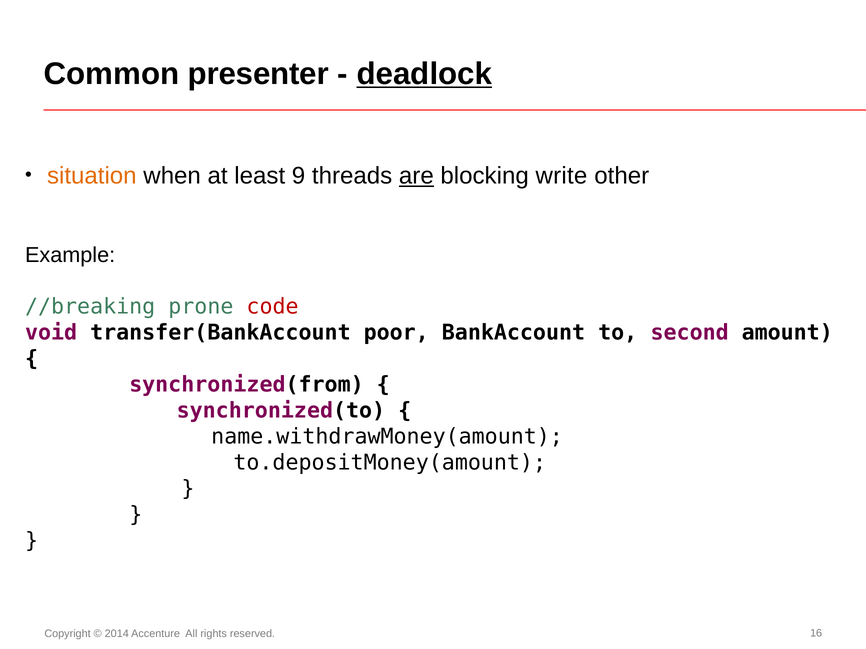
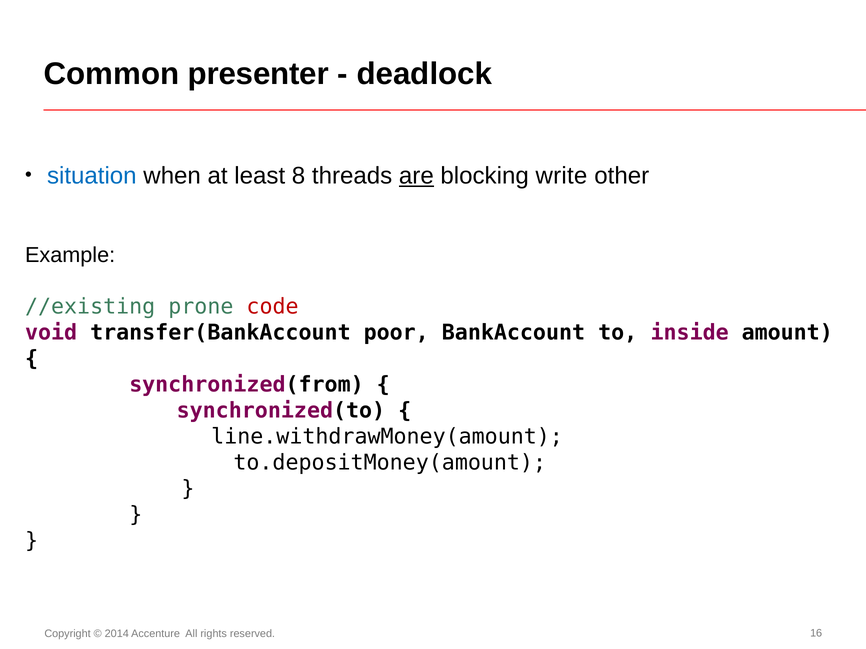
deadlock underline: present -> none (424, 74)
situation colour: orange -> blue (92, 176)
9: 9 -> 8 (299, 176)
//breaking: //breaking -> //existing (90, 307)
second: second -> inside (690, 333)
name.withdrawMoney(amount: name.withdrawMoney(amount -> line.withdrawMoney(amount (387, 437)
